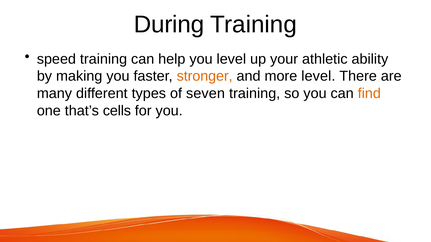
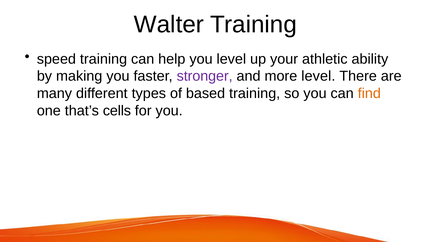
During: During -> Walter (169, 25)
stronger colour: orange -> purple (205, 76)
seven: seven -> based (206, 94)
